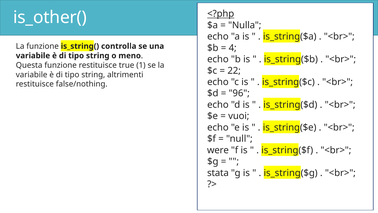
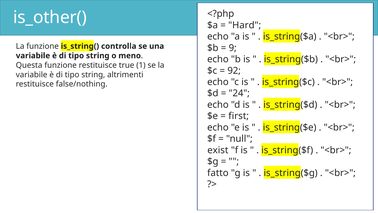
<?php underline: present -> none (221, 14)
Nulla: Nulla -> Hard (245, 25)
4: 4 -> 9 (233, 48)
22: 22 -> 92 (234, 71)
96: 96 -> 24 (239, 93)
vuoi: vuoi -> first (239, 116)
were: were -> exist (218, 150)
stata: stata -> fatto (218, 173)
